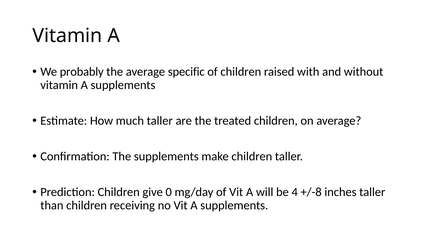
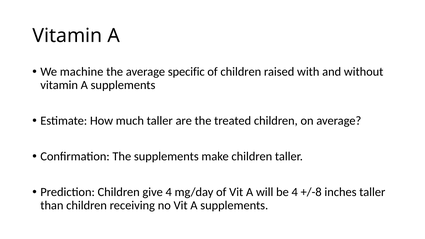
probably: probably -> machine (82, 72)
give 0: 0 -> 4 (169, 192)
